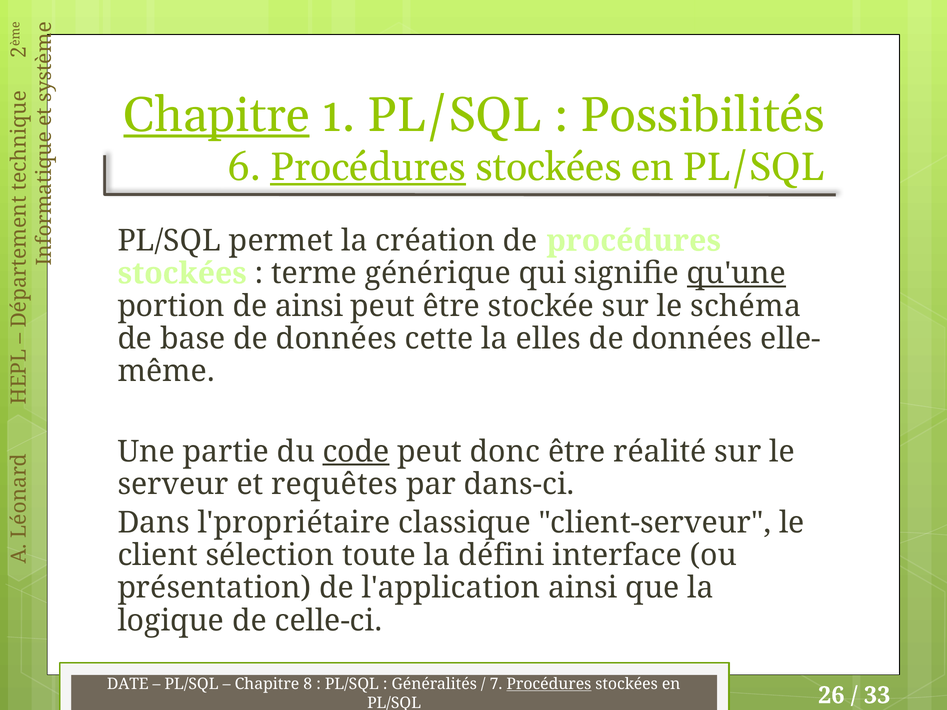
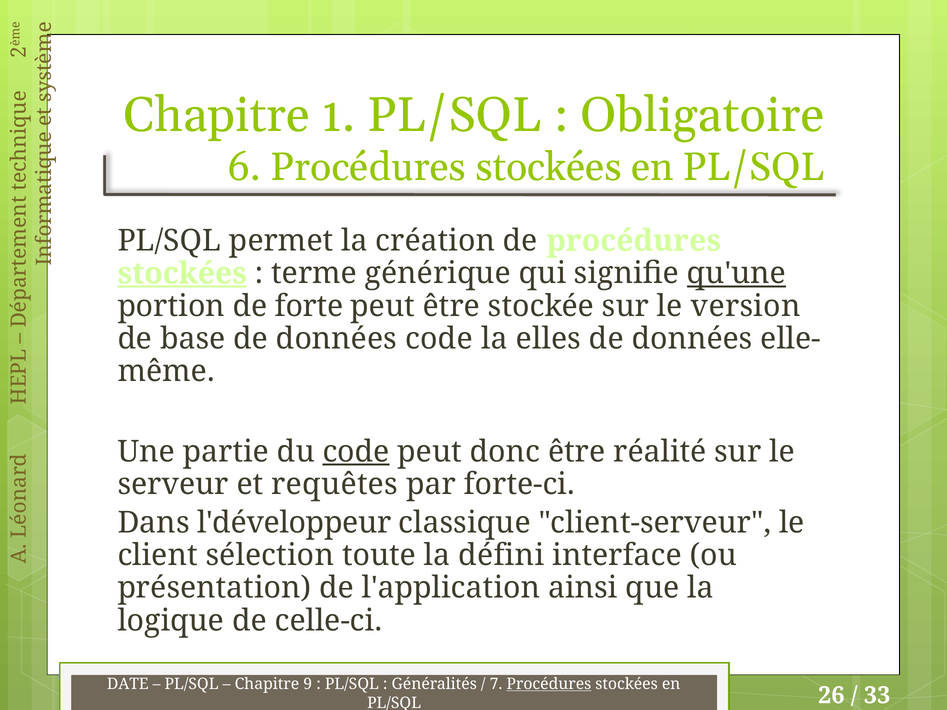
Chapitre underline: present -> none (217, 115)
Possibilités: Possibilités -> Obligatoire (702, 115)
Procédures underline: present -> none (368, 167)
stockées underline: none -> present (182, 274)
de ainsi: ainsi -> forte (309, 306)
schéma: schéma -> version (746, 306)
données cette: cette -> code (439, 339)
dans-ci: dans-ci -> forte-ci (519, 484)
l'propriétaire: l'propriétaire -> l'développeur (294, 523)
8: 8 -> 9 (308, 684)
